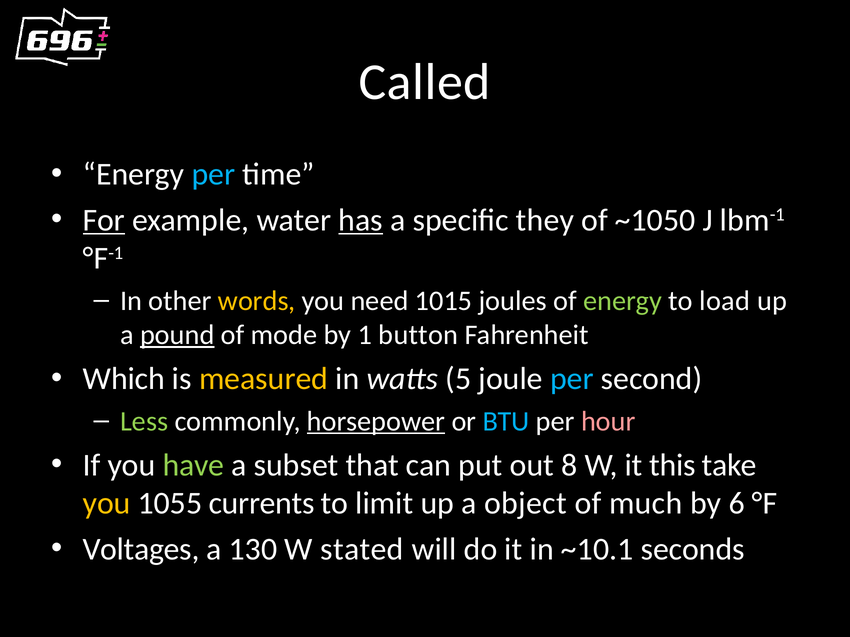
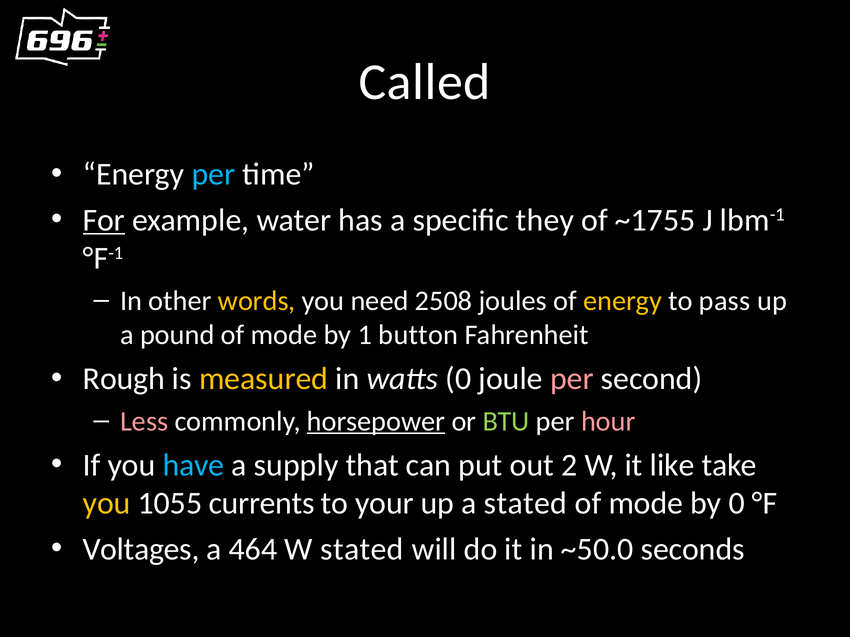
has underline: present -> none (361, 220)
~1050: ~1050 -> ~1755 (655, 220)
1015: 1015 -> 2508 (444, 301)
energy colour: light green -> yellow (623, 301)
load: load -> pass (725, 301)
pound underline: present -> none (177, 335)
Which: Which -> Rough (124, 379)
watts 5: 5 -> 0 (458, 379)
per colour: light blue -> pink (572, 379)
Less colour: light green -> pink (144, 422)
BTU colour: light blue -> light green (506, 422)
have colour: light green -> light blue (193, 465)
subset: subset -> supply (296, 465)
8: 8 -> 2 (569, 465)
this: this -> like (672, 465)
limit: limit -> your (384, 504)
a object: object -> stated (526, 504)
much: much -> mode (646, 504)
by 6: 6 -> 0 (737, 504)
130: 130 -> 464 (253, 550)
~10.1: ~10.1 -> ~50.0 (597, 550)
